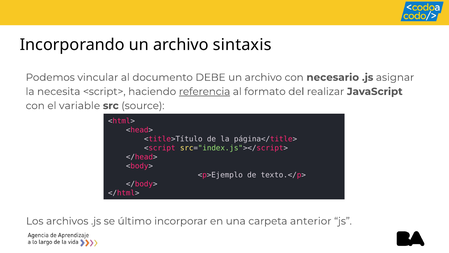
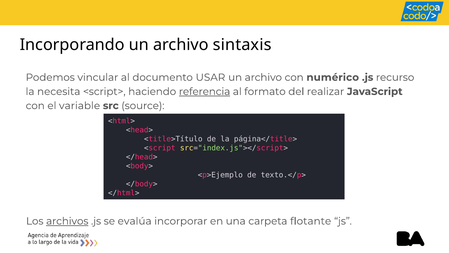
DEBE: DEBE -> USAR (210, 77)
necesario: necesario -> numérico (333, 77)
asignar: asignar -> recurso (395, 77)
archivos underline: none -> present (67, 221)
último: último -> evalúa (135, 221)
anterior: anterior -> flotante (311, 221)
